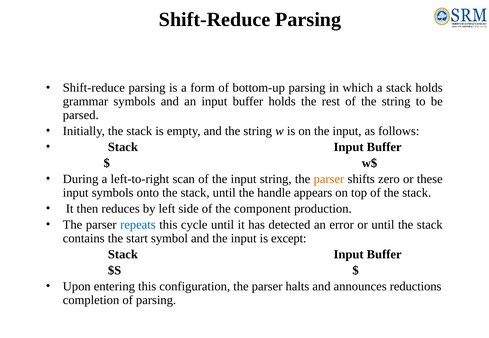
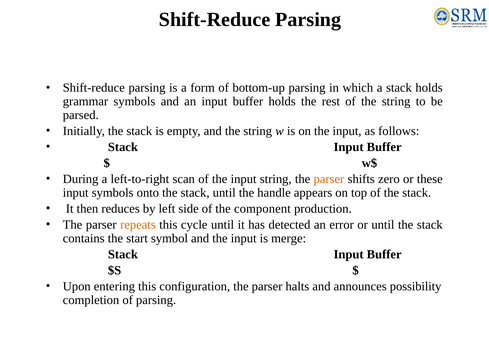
repeats colour: blue -> orange (138, 225)
except: except -> merge (289, 239)
reductions: reductions -> possibility (416, 287)
